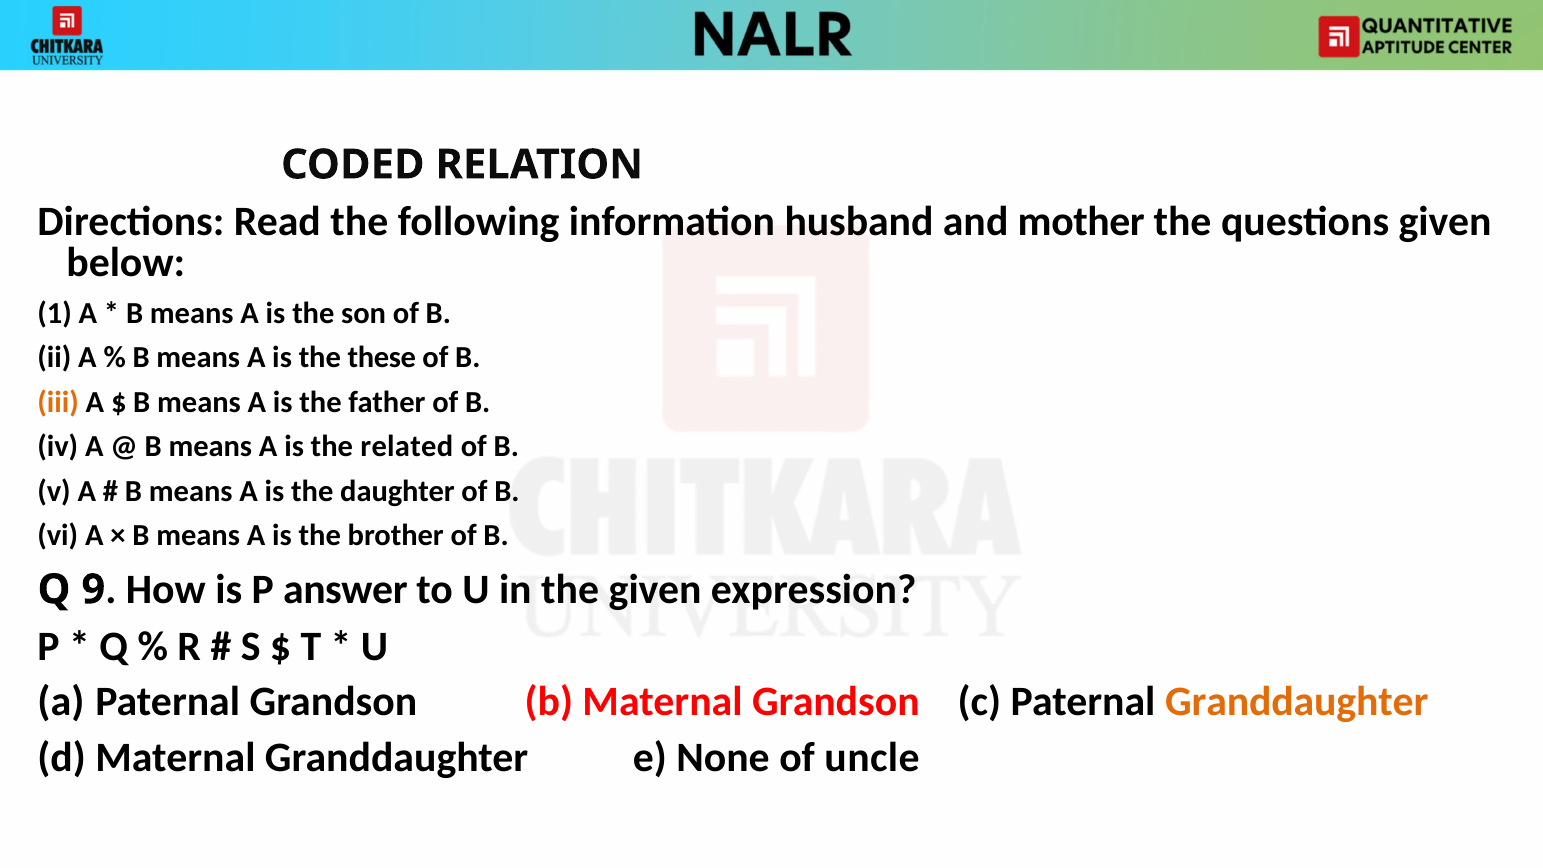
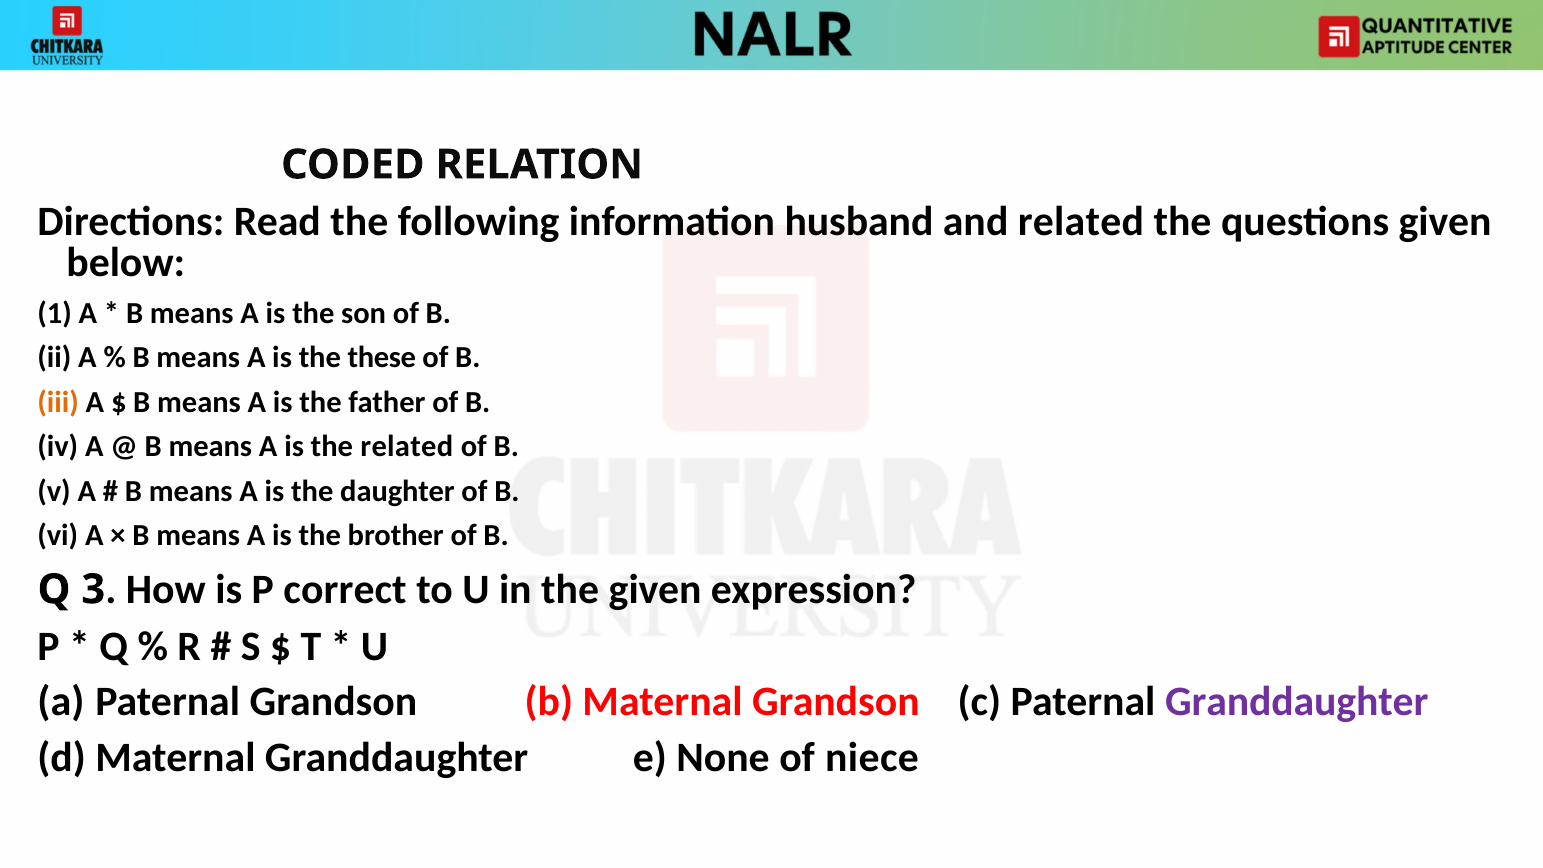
and mother: mother -> related (1081, 221)
9: 9 -> 3 (93, 589)
answer: answer -> correct (345, 589)
Granddaughter colour: orange -> purple (1297, 702)
uncle: uncle -> niece (872, 758)
